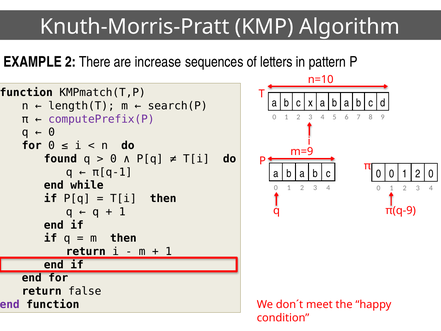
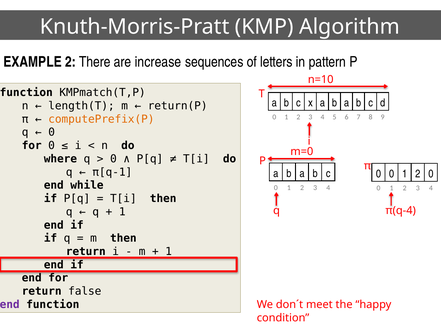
search(P: search(P -> return(P (178, 106)
computePrefix(P colour: purple -> orange (101, 119)
m=9: m=9 -> m=0 (302, 151)
found: found -> where (60, 159)
π(q-9: π(q-9 -> π(q-4 (401, 210)
